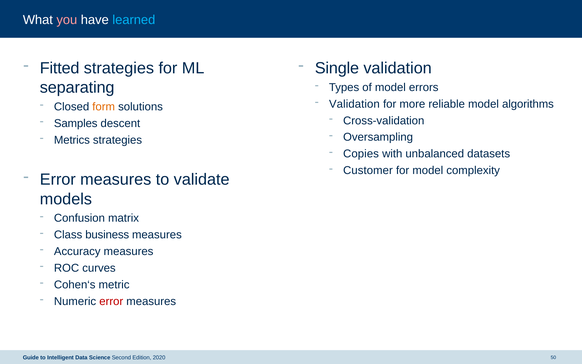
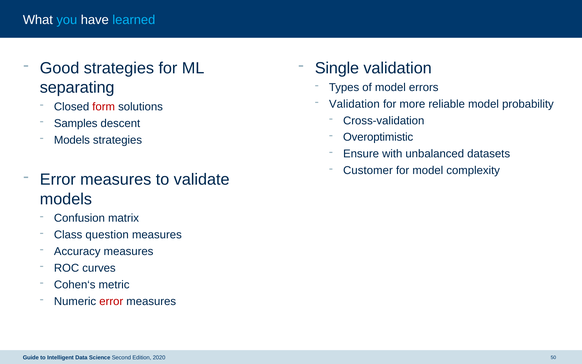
you colour: pink -> light blue (67, 20)
Fitted: Fitted -> Good (60, 68)
algorithms: algorithms -> probability (528, 104)
form colour: orange -> red (104, 107)
Oversampling: Oversampling -> Overoptimistic (378, 137)
Metrics: Metrics -> Models (72, 140)
Copies: Copies -> Ensure (361, 154)
business: business -> question (107, 235)
